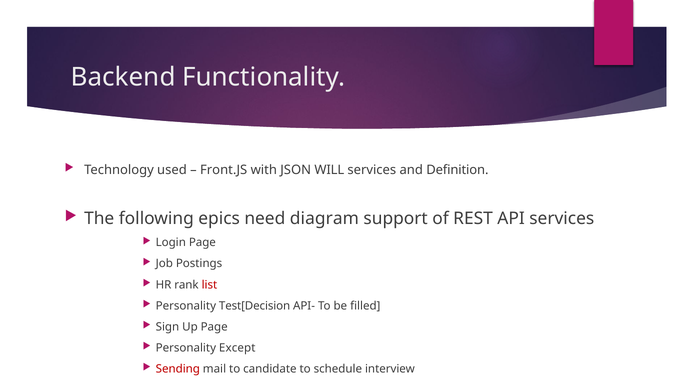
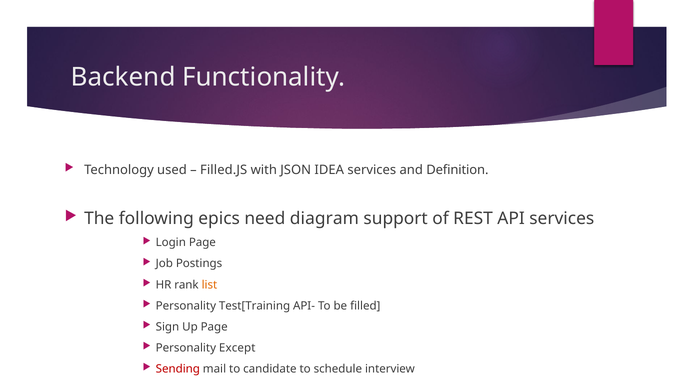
Front.JS: Front.JS -> Filled.JS (224, 170)
WILL: WILL -> IDEA (329, 170)
list colour: red -> orange (209, 285)
Test[Decision: Test[Decision -> Test[Training (255, 306)
